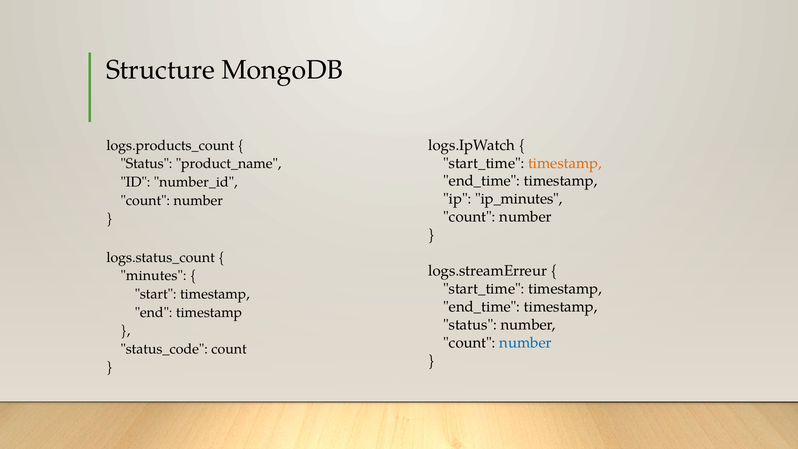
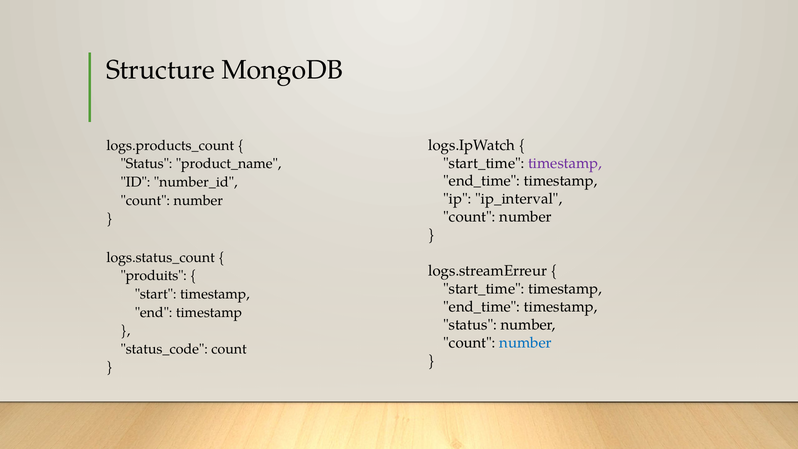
timestamp colour: orange -> purple (565, 163)
ip_minutes: ip_minutes -> ip_interval (519, 199)
minutes: minutes -> produits (154, 276)
